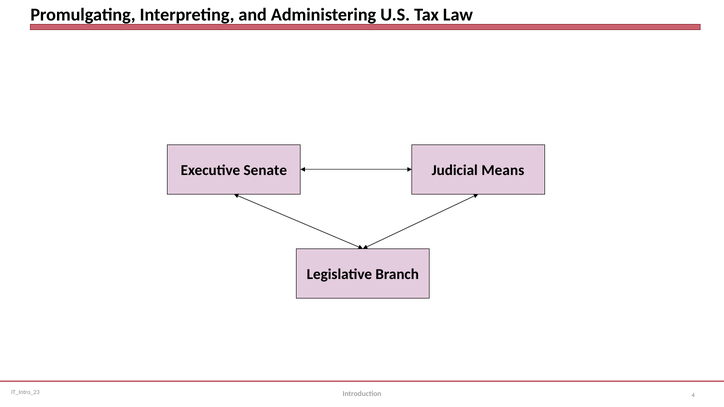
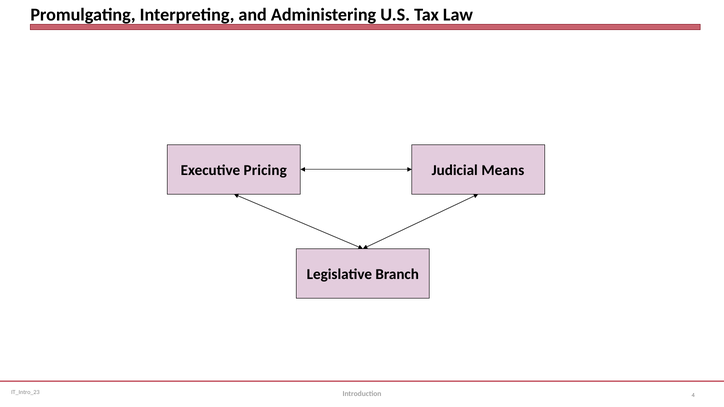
Senate: Senate -> Pricing (265, 171)
